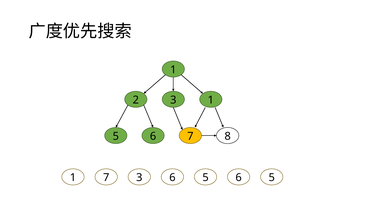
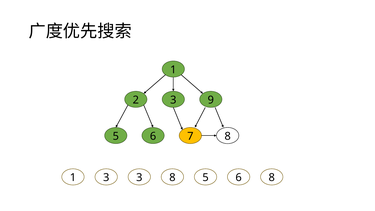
3 1: 1 -> 9 (211, 100)
1 7: 7 -> 3 (106, 178)
3 6: 6 -> 8 (172, 178)
5 6 5: 5 -> 8 (272, 178)
